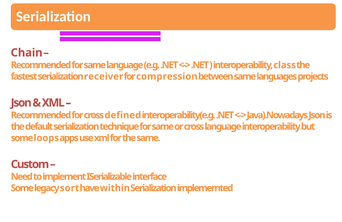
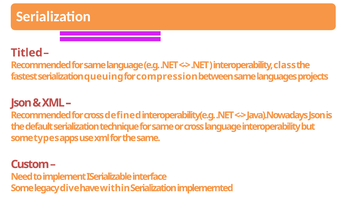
Chain: Chain -> Titled (27, 53)
receiver: receiver -> queuing (104, 77)
loops: loops -> types (46, 138)
sort: sort -> dive (70, 188)
